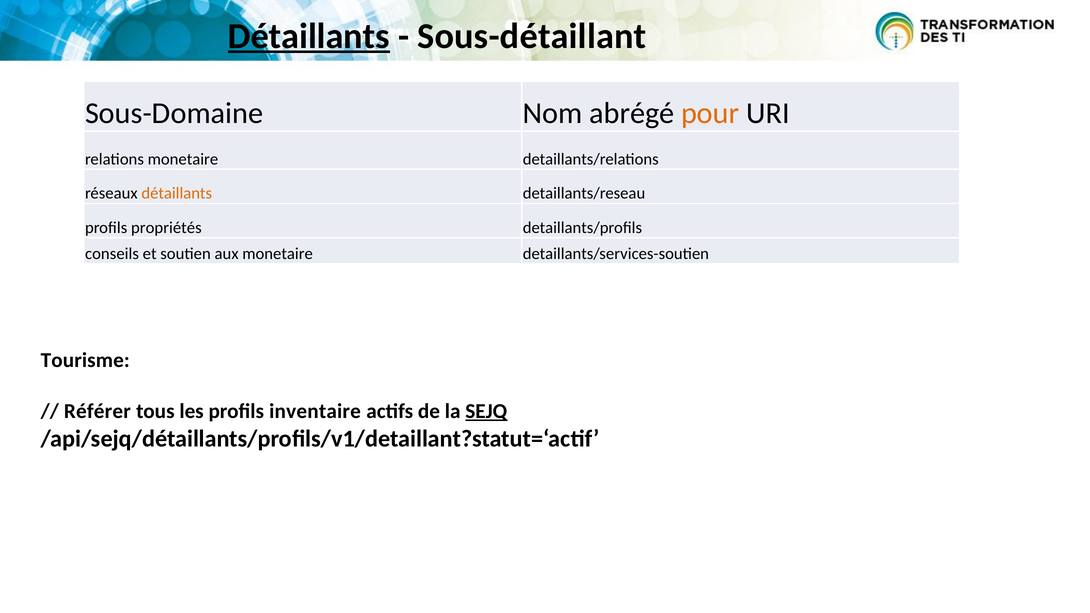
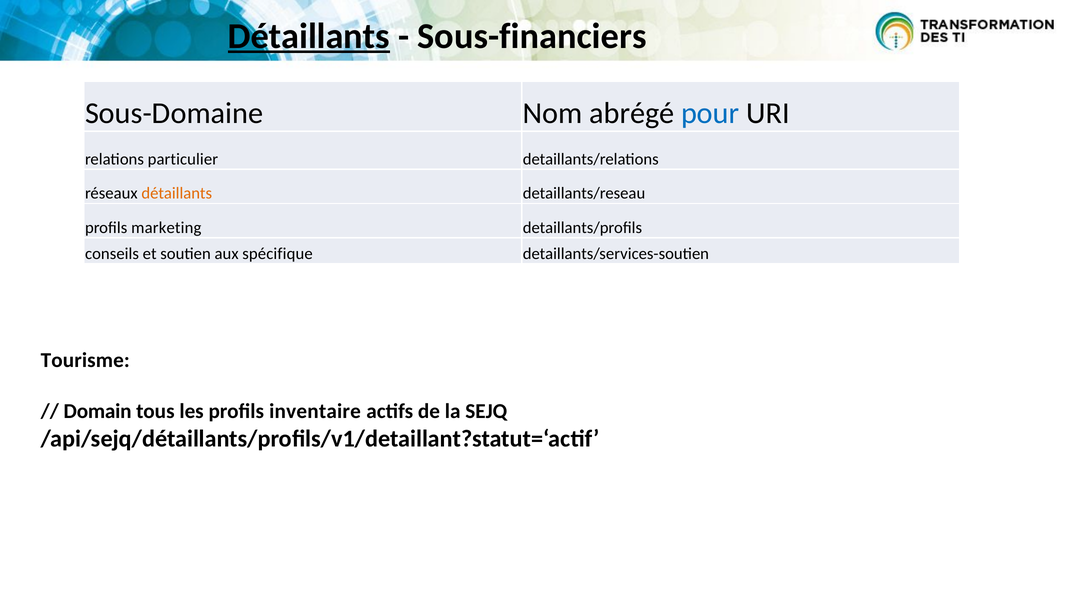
Sous-détaillant: Sous-détaillant -> Sous-financiers (532, 36)
pour colour: orange -> blue (710, 113)
relations monetaire: monetaire -> particulier (183, 159)
propriétés: propriétés -> marketing (166, 228)
aux monetaire: monetaire -> spécifique (277, 254)
Référer: Référer -> Domain (98, 411)
SEJQ underline: present -> none (486, 411)
